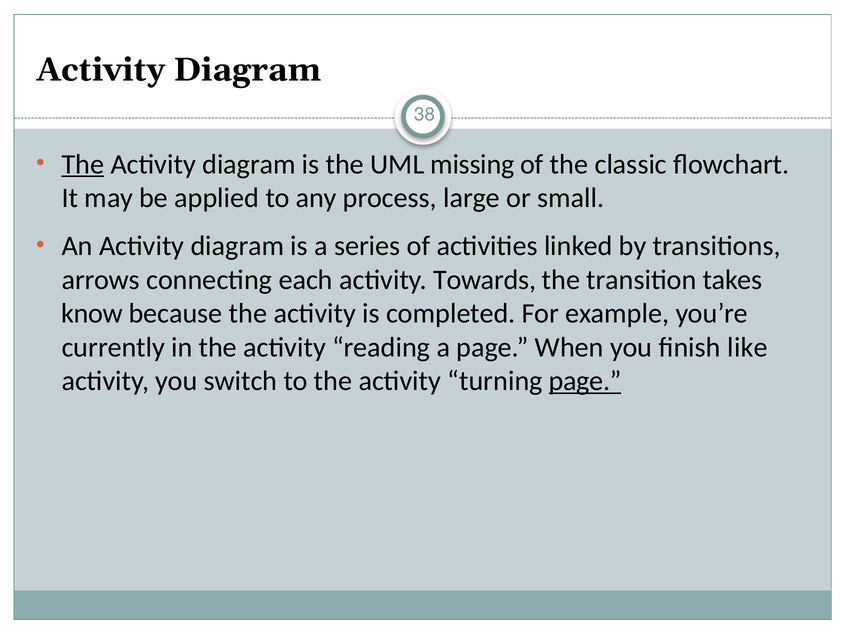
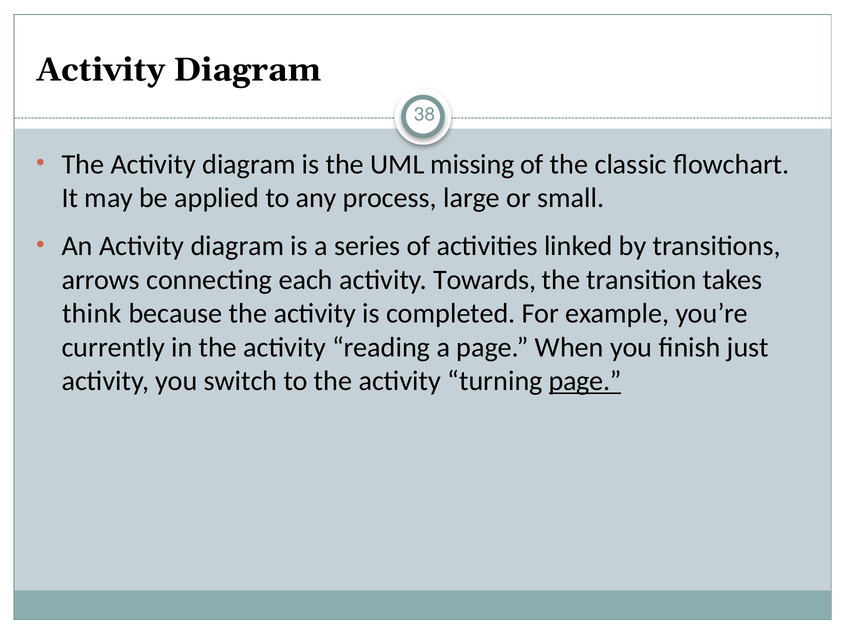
The underline: present -> none (83, 164)
know: know -> think (92, 314)
like: like -> just (748, 348)
